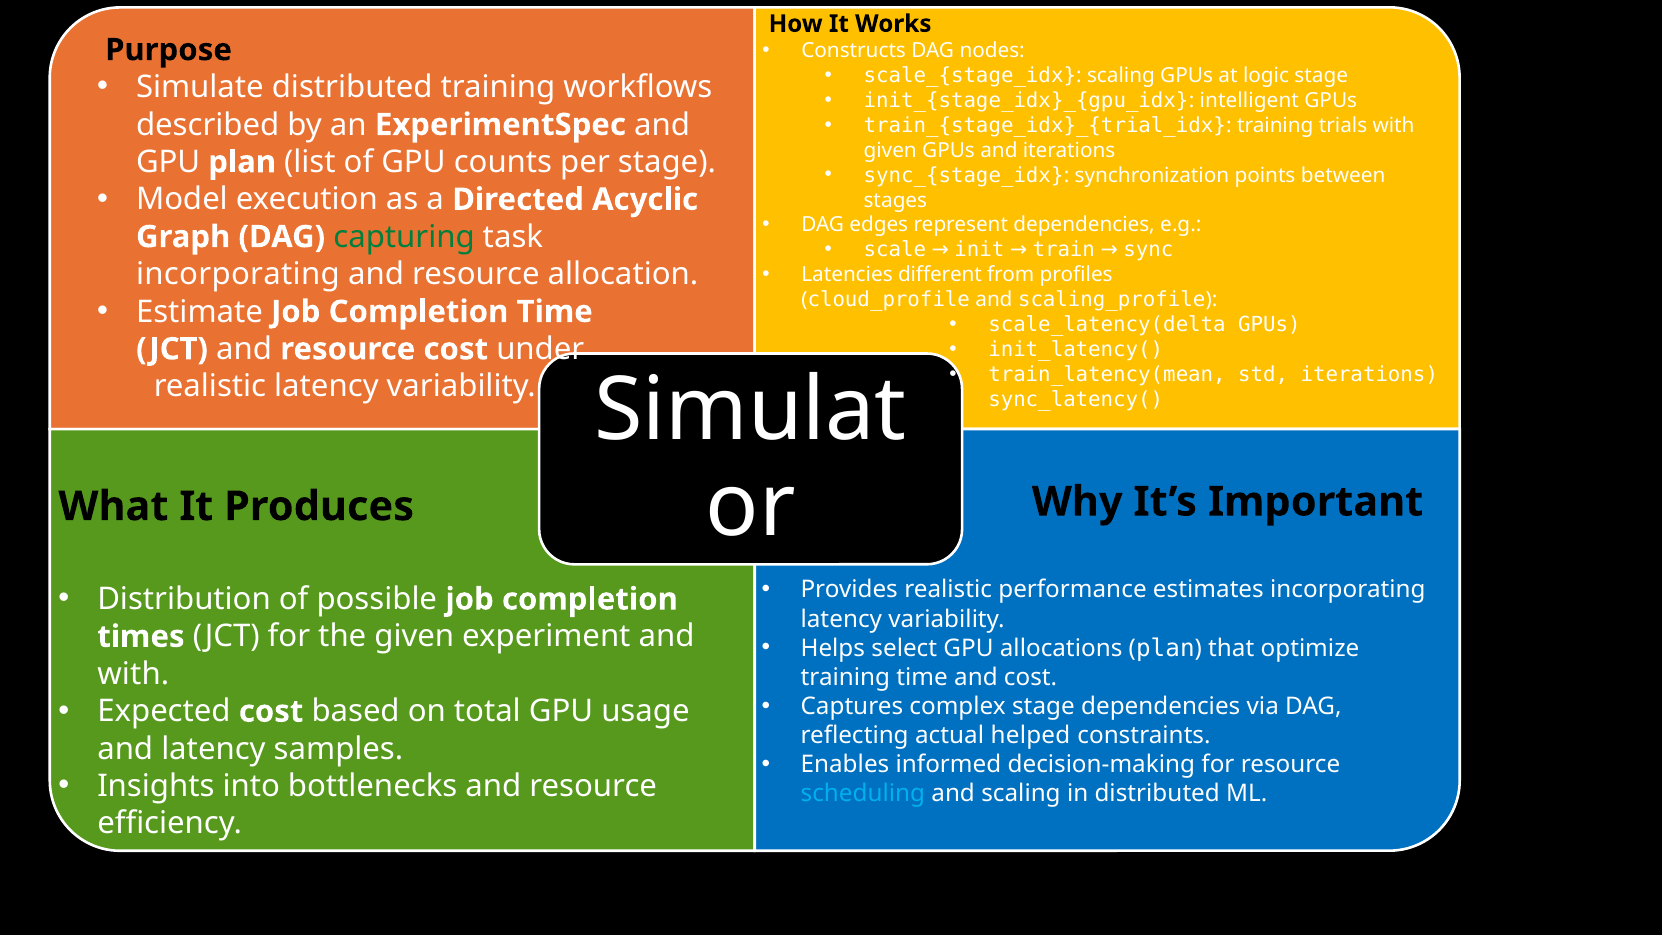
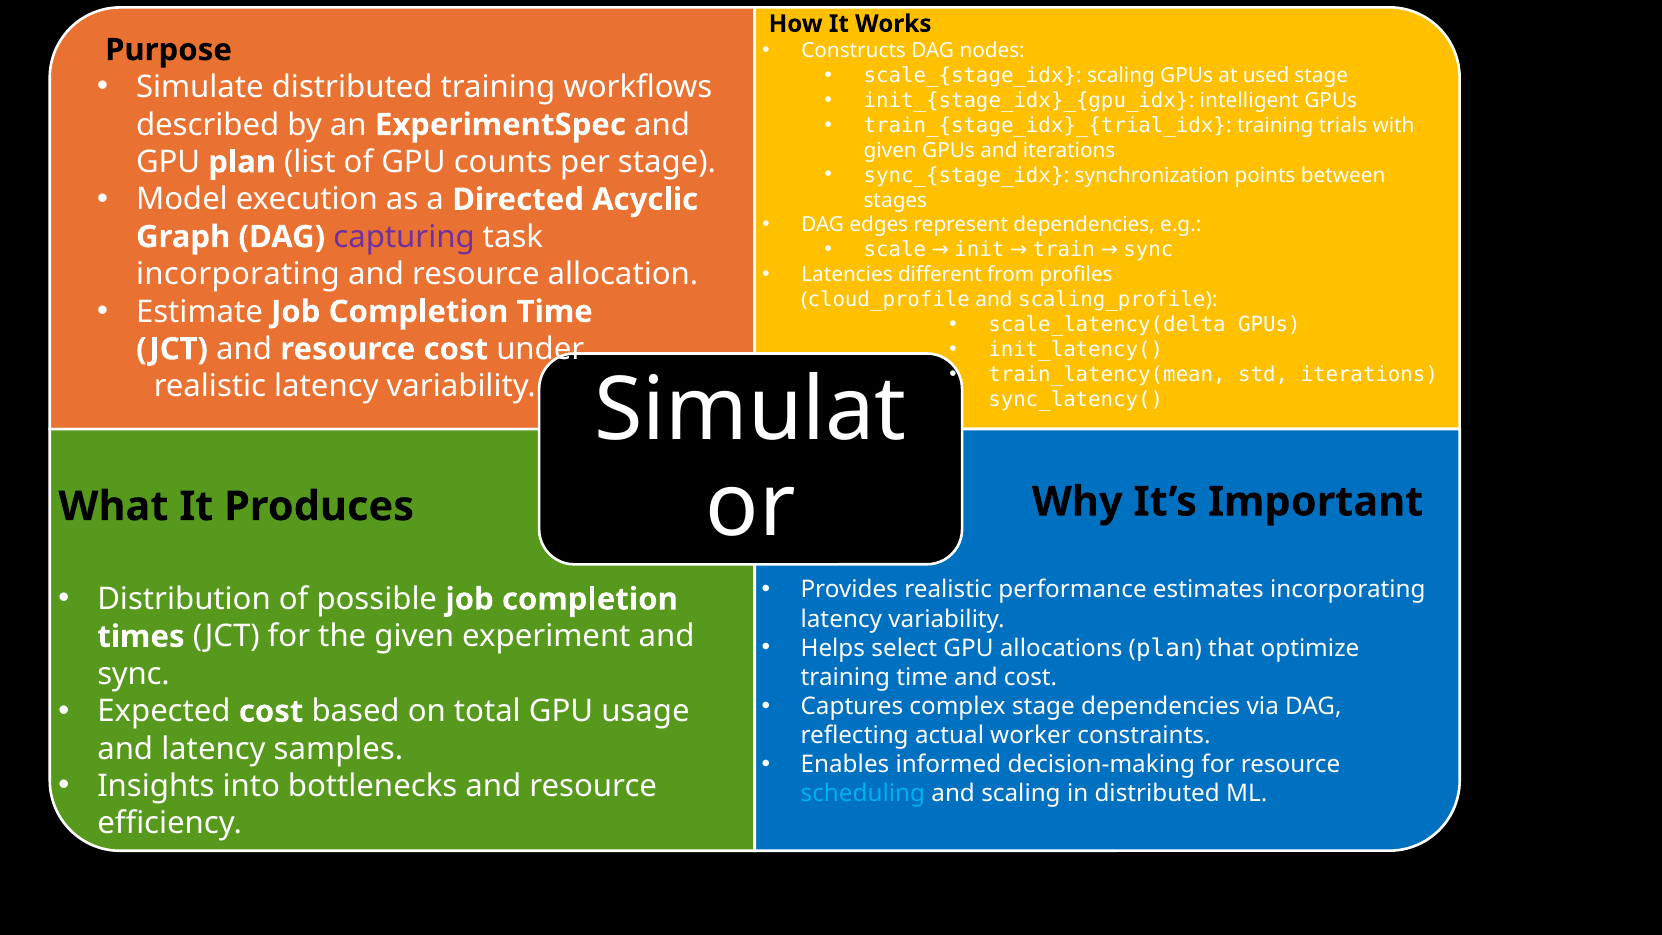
logic: logic -> used (1266, 75)
capturing colour: green -> purple (404, 237)
with: with -> sync (134, 674)
helped: helped -> worker (1031, 735)
